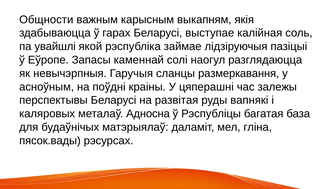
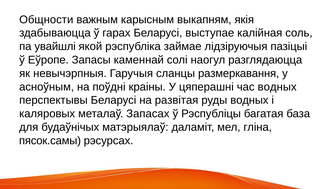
час залежы: залежы -> водных (277, 87)
руды вапнякі: вапнякі -> водных (249, 100)
Адносна: Адносна -> Запасах (148, 113)
пясок.вады: пясок.вады -> пясок.самы (50, 140)
